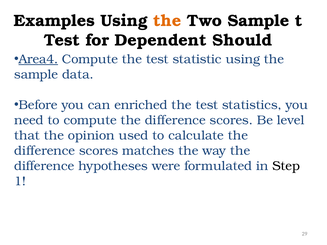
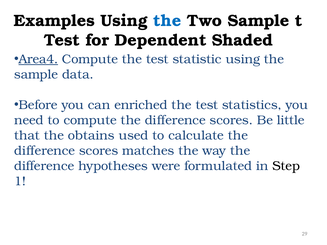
the colour: orange -> blue (167, 21)
Should: Should -> Shaded (242, 40)
level: level -> little (291, 120)
opinion: opinion -> obtains (91, 136)
